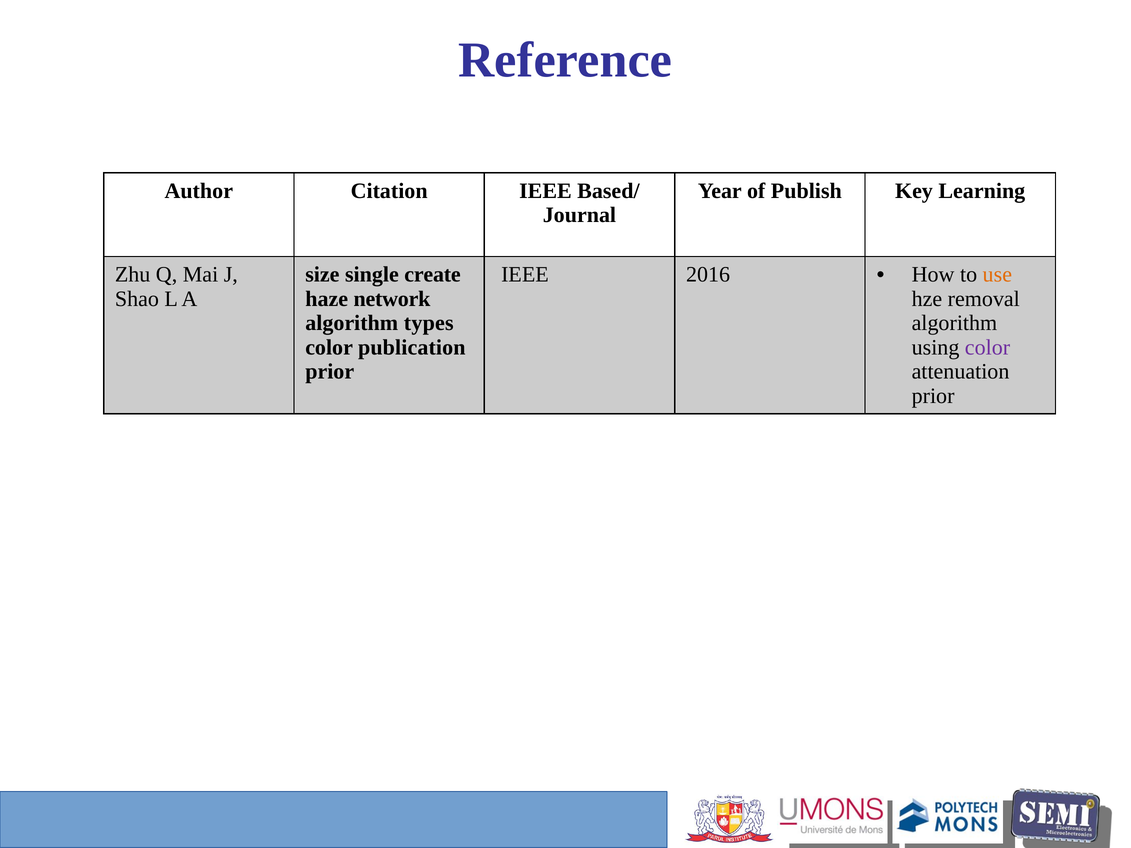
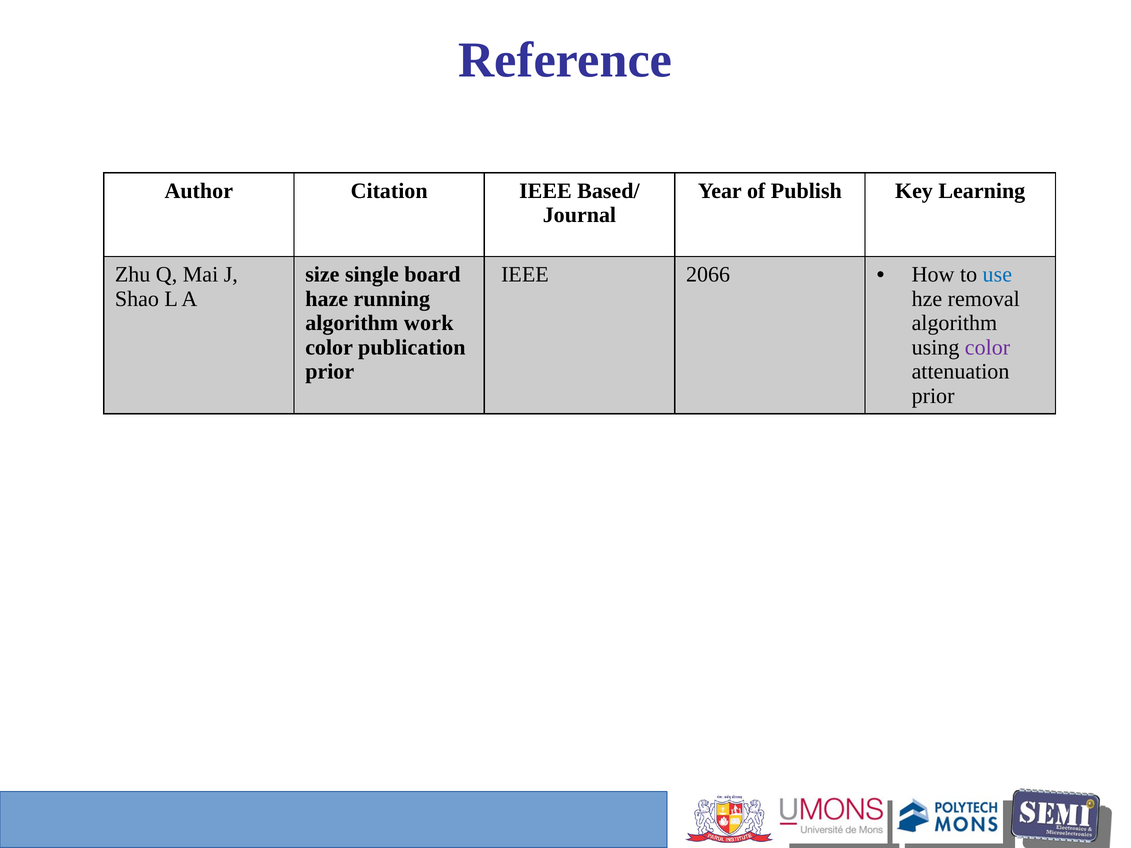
create: create -> board (432, 275)
2016: 2016 -> 2066 (708, 275)
use colour: orange -> blue (997, 275)
network: network -> running (392, 299)
types: types -> work (429, 323)
